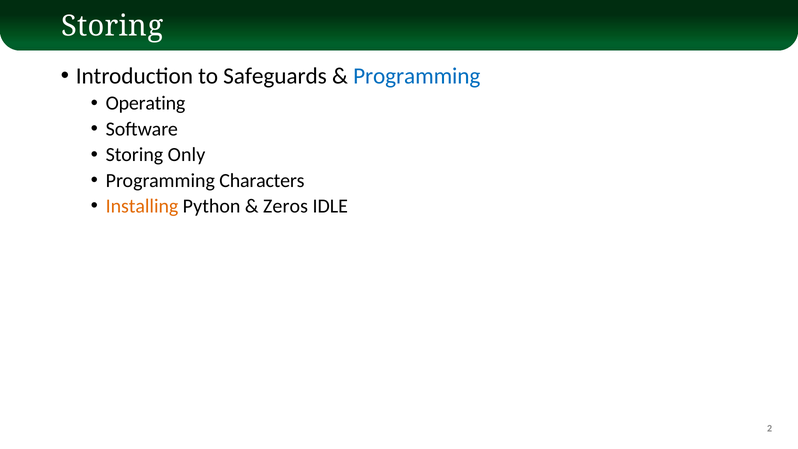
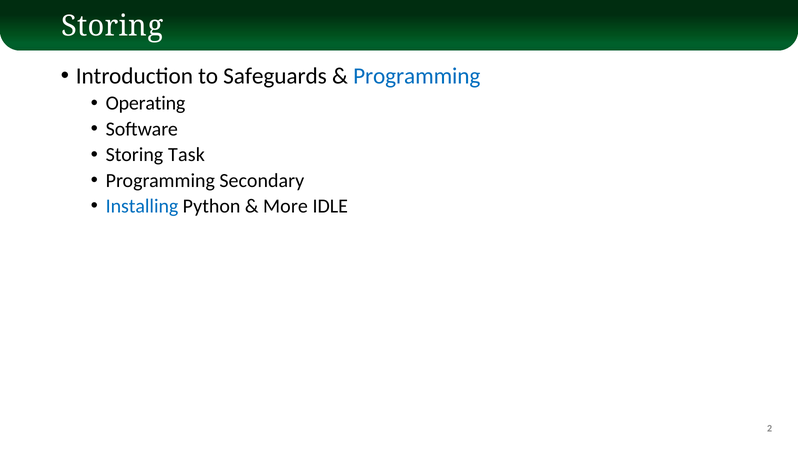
Only: Only -> Task (186, 155)
Characters: Characters -> Secondary (262, 180)
Installing colour: orange -> blue (142, 206)
Zeros: Zeros -> More (285, 206)
